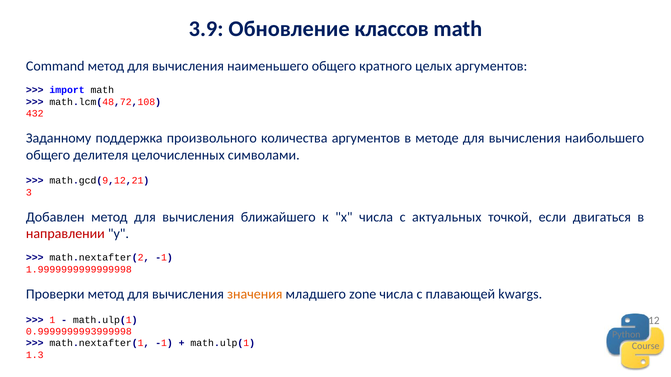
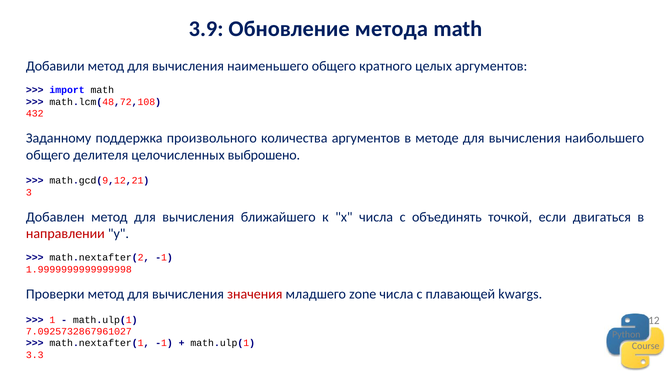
классов: классов -> метода (391, 29)
Command: Command -> Добавили (55, 66)
символами: символами -> выброшено (264, 155)
актуальных: актуальных -> объединять (447, 217)
значения colour: orange -> red (255, 294)
0.9999999993999998: 0.9999999993999998 -> 7.0925732867961027 (79, 332)
1.3: 1.3 -> 3.3 (35, 355)
